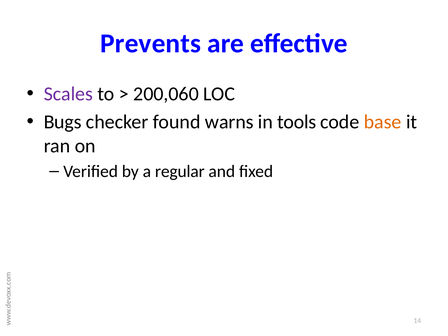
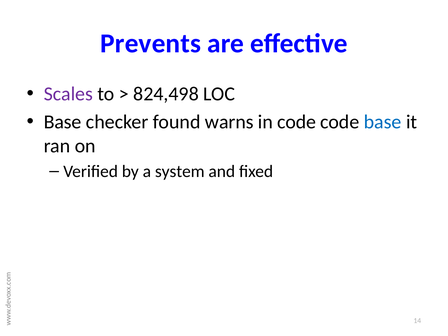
200,060: 200,060 -> 824,498 (166, 94)
Bugs: Bugs -> Base (63, 122)
in tools: tools -> code (297, 122)
base colour: orange -> blue (383, 122)
regular: regular -> system (180, 171)
